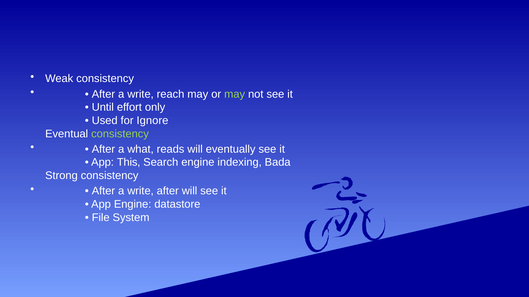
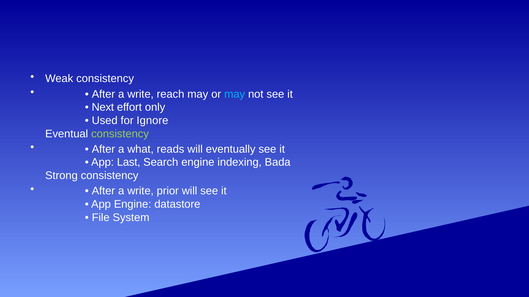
may colour: light green -> light blue (235, 94)
Until: Until -> Next (103, 107)
This: This -> Last (129, 163)
write after: after -> prior (168, 191)
